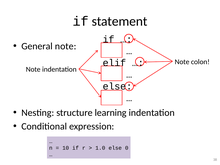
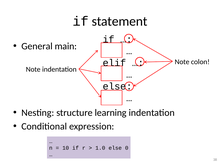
General note: note -> main (66, 46)
